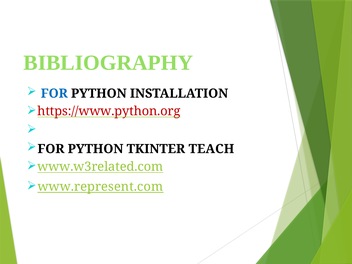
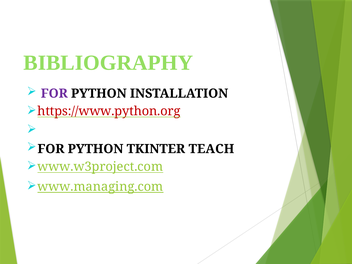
FOR colour: blue -> purple (54, 93)
www.w3related.com: www.w3related.com -> www.w3project.com (100, 167)
www.represent.com: www.represent.com -> www.managing.com (100, 187)
